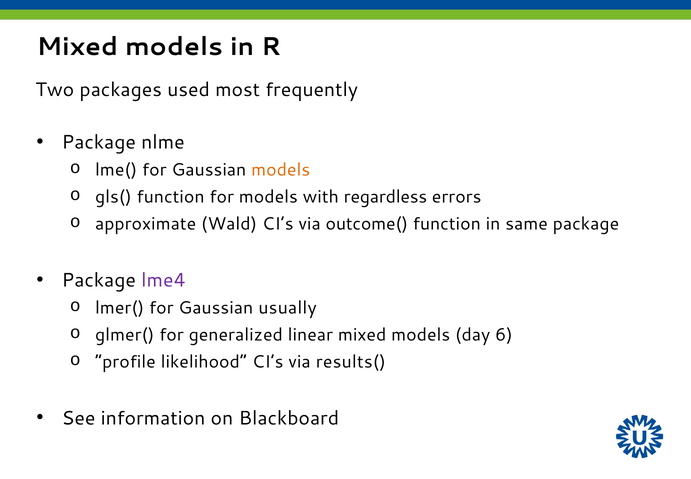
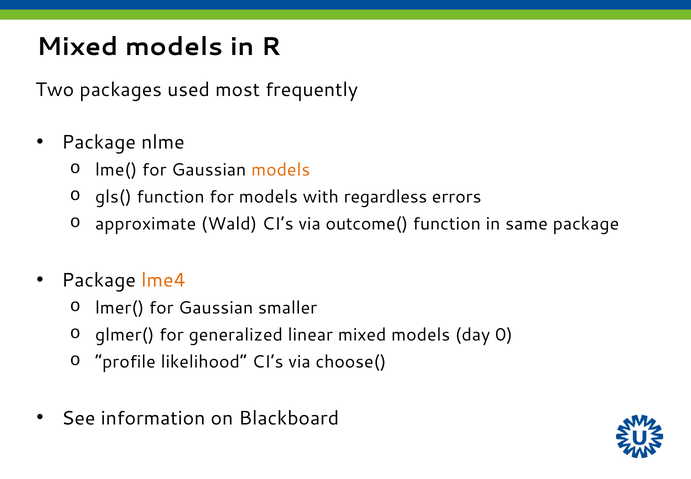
lme4 colour: purple -> orange (164, 280)
usually: usually -> smaller (288, 308)
6: 6 -> 0 (504, 334)
results(: results( -> choose( (351, 361)
